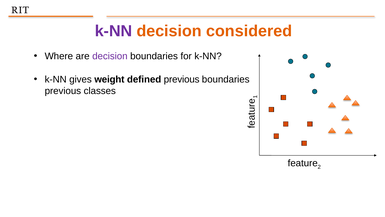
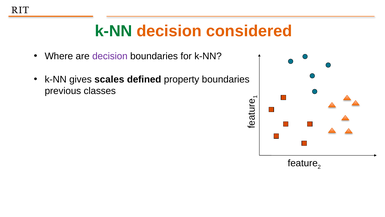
k-NN colour: purple -> green (114, 31)
weight: weight -> scales (109, 79)
defined previous: previous -> property (182, 79)
